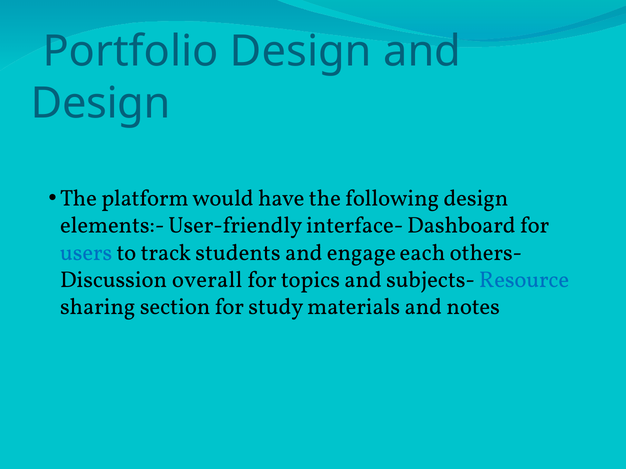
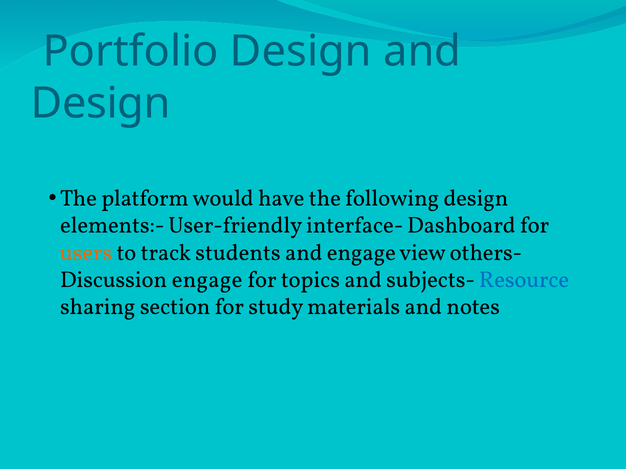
users colour: blue -> orange (86, 253)
each: each -> view (423, 253)
Discussion overall: overall -> engage (207, 280)
